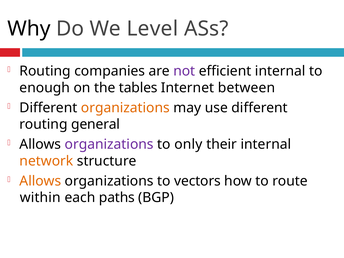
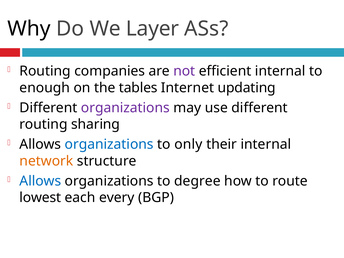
Level: Level -> Layer (153, 29)
between: between -> updating (247, 88)
organizations colour: orange -> purple (125, 108)
general: general -> sharing (96, 124)
organizations colour: purple -> blue (109, 144)
Allows colour: orange -> blue (40, 181)
vectors: vectors -> degree (197, 181)
within: within -> lowest (40, 198)
paths: paths -> every (117, 198)
